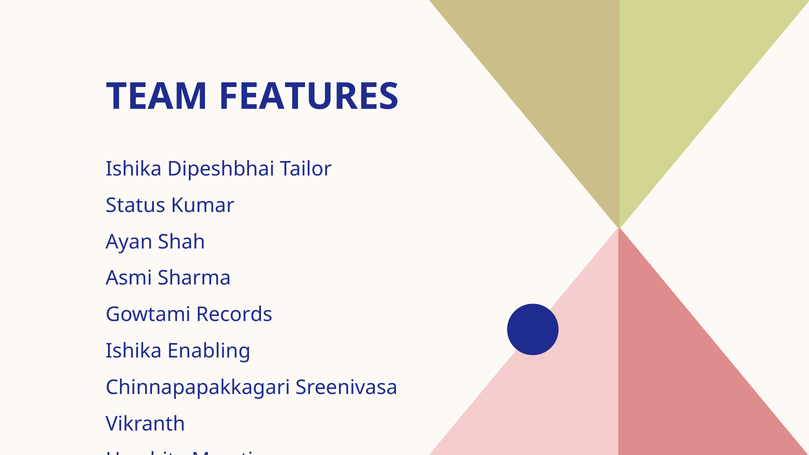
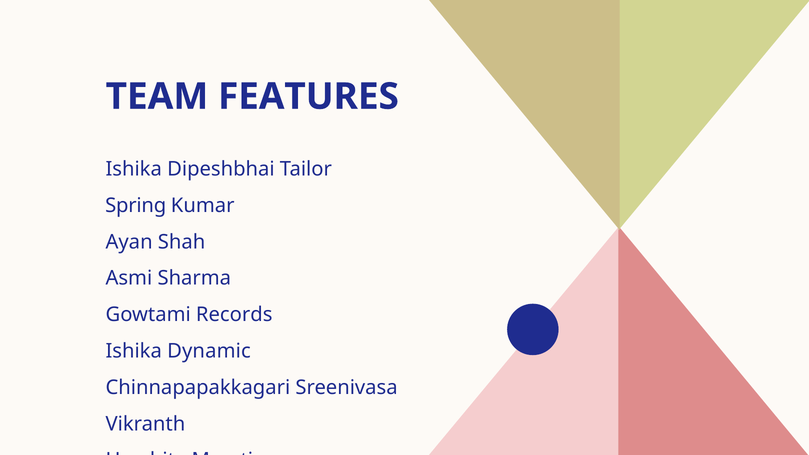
Status: Status -> Spring (136, 206)
Enabling: Enabling -> Dynamic (209, 351)
